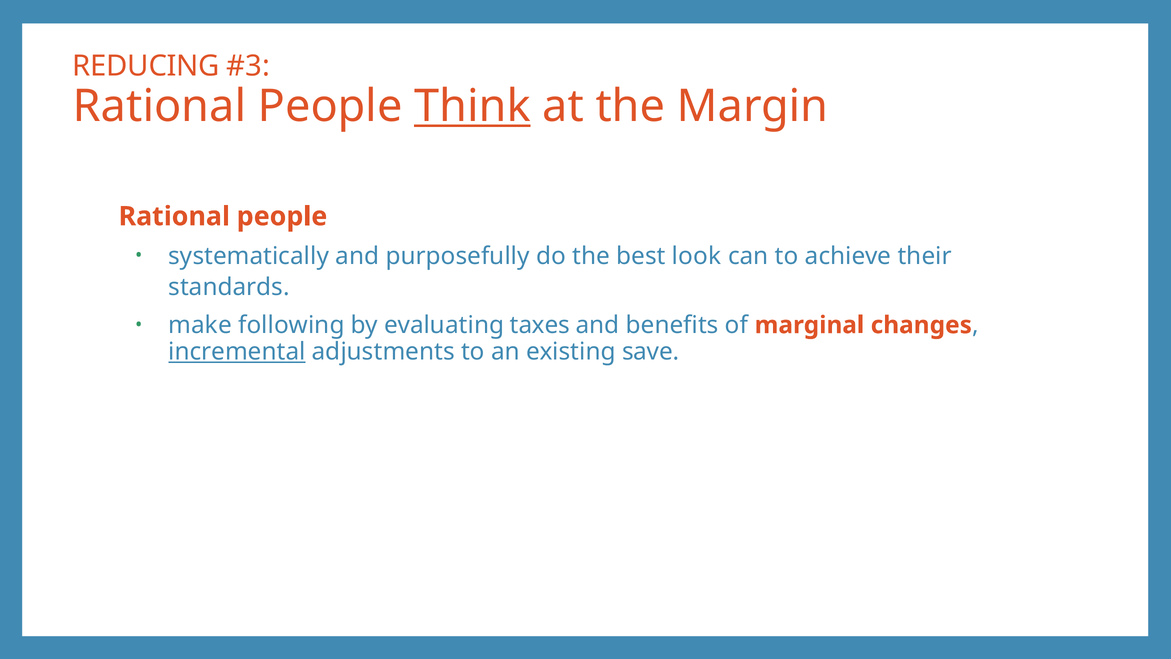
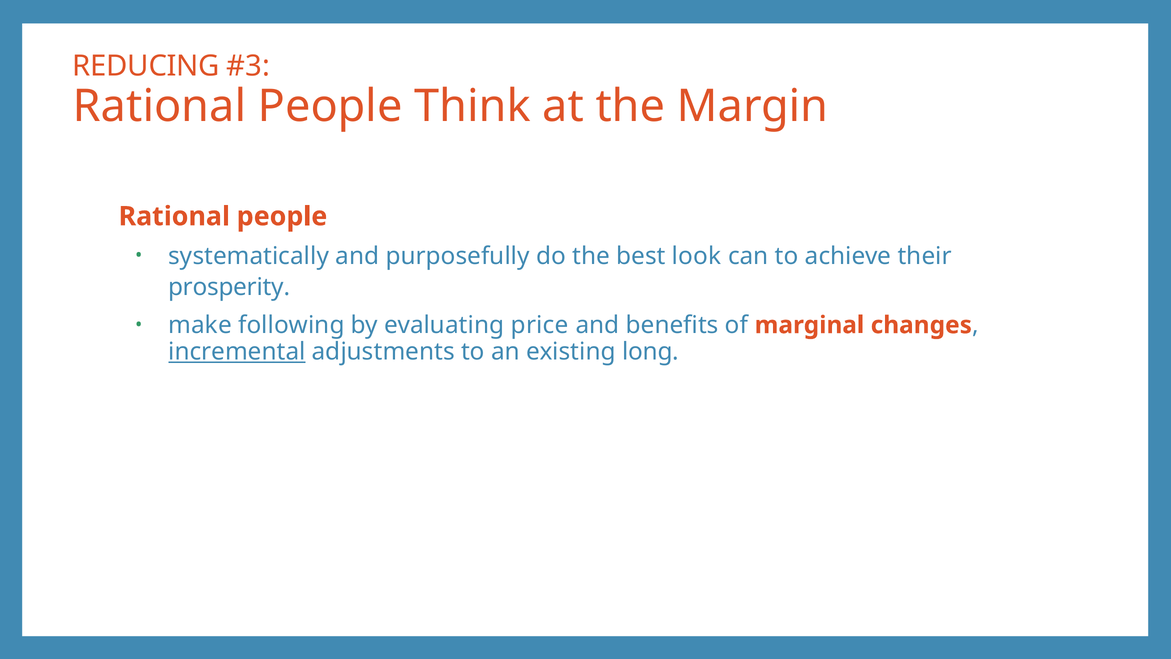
Think underline: present -> none (472, 106)
standards: standards -> prosperity (229, 287)
taxes: taxes -> price (540, 325)
save: save -> long (651, 351)
